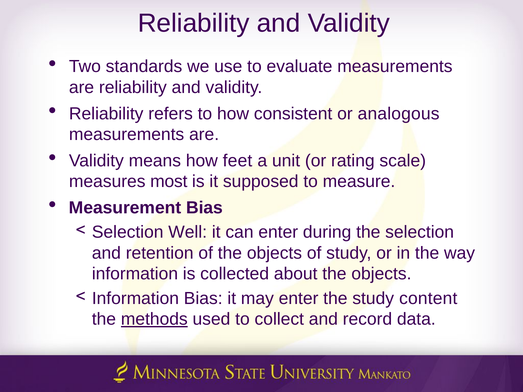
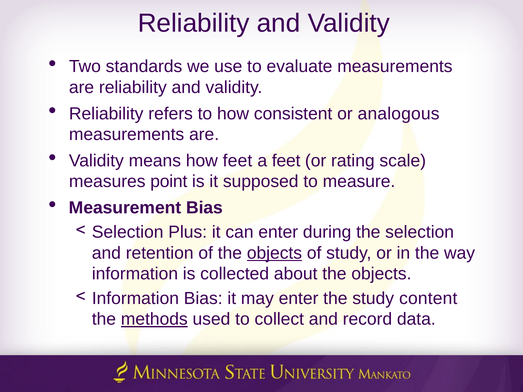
a unit: unit -> feet (286, 161)
most: most -> point (169, 182)
Well: Well -> Plus (188, 232)
objects underline: none -> present (274, 253)
